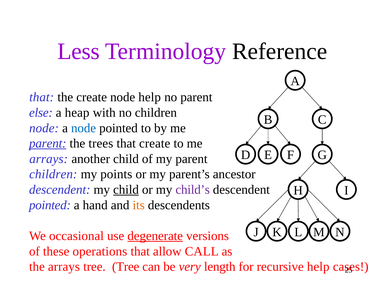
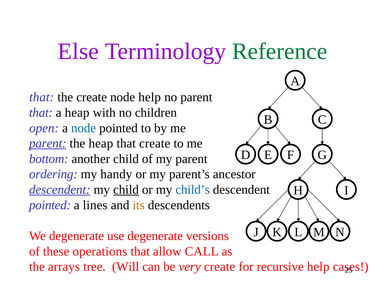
Less: Less -> Else (78, 51)
Reference colour: black -> green (280, 51)
else: else -> that (41, 113)
node: node -> open (44, 128)
the trees: trees -> heap (101, 143)
arrays: arrays -> bottom (49, 159)
children: children -> ordering (53, 174)
points: points -> handy (116, 174)
descendent underline: none -> present (60, 190)
child’s colour: purple -> blue (193, 190)
hand: hand -> lines (95, 205)
We occasional: occasional -> degenerate (77, 236)
degenerate underline: present -> none (155, 236)
tree Tree: Tree -> Will (126, 267)
very length: length -> create (220, 267)
